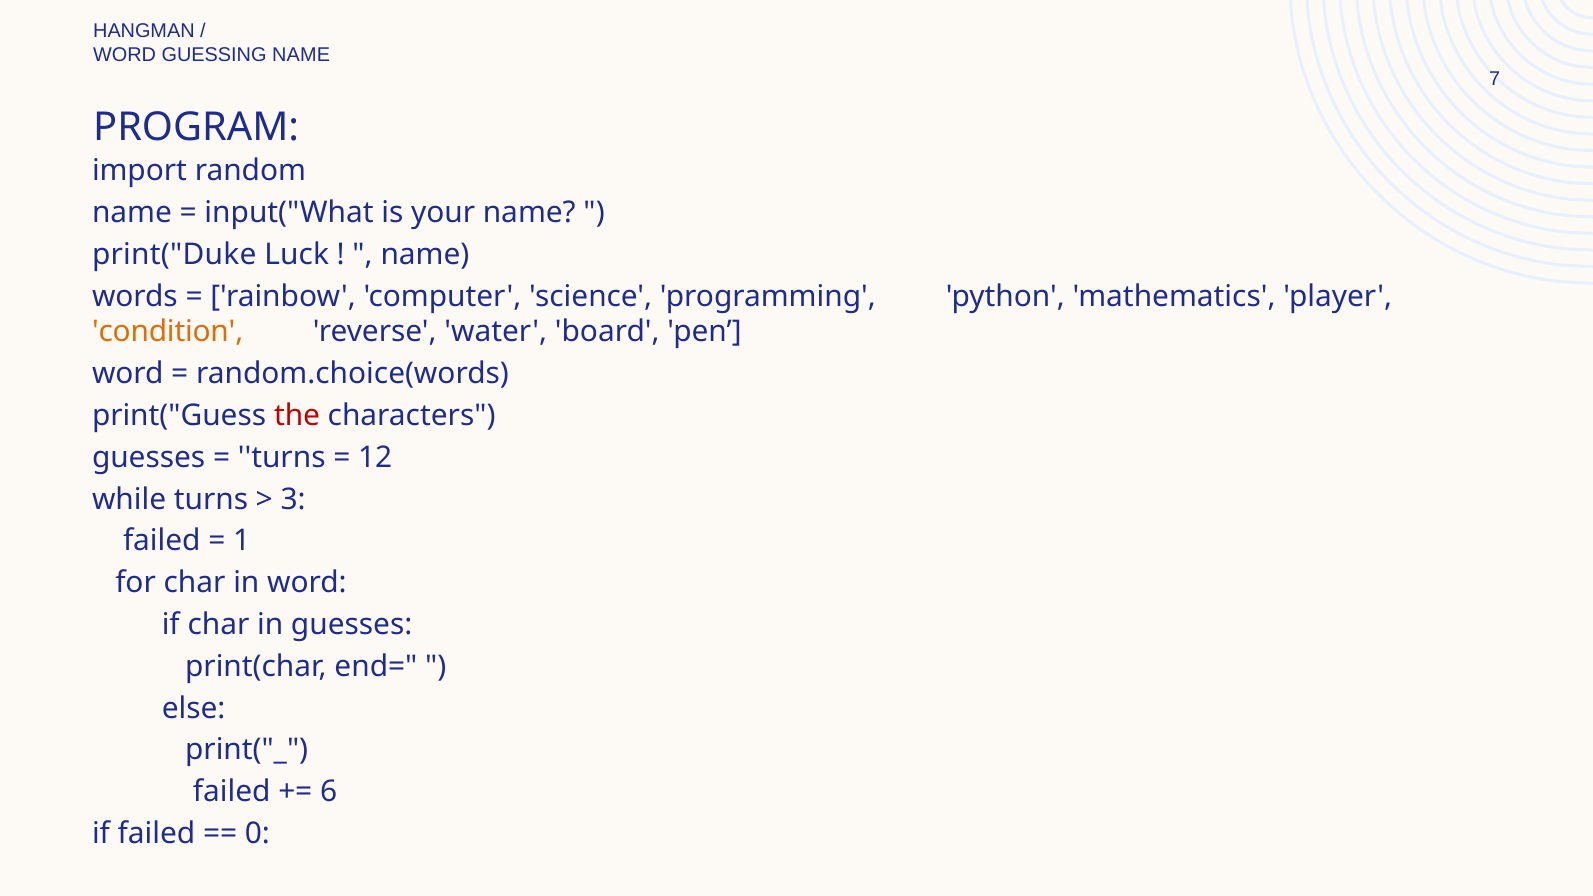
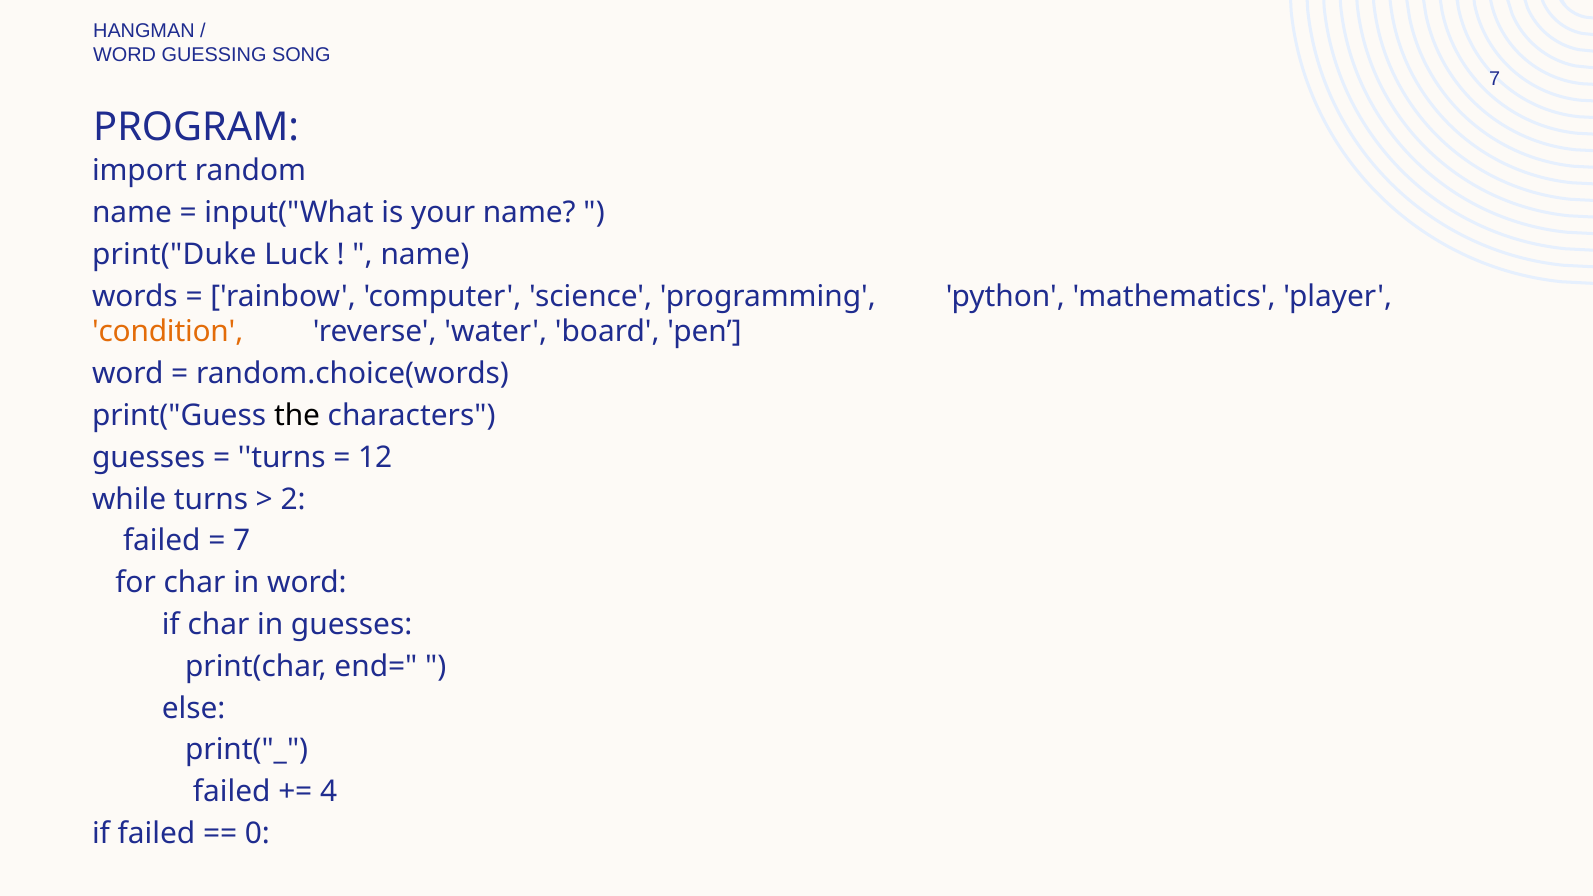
GUESSING NAME: NAME -> SONG (301, 55)
the colour: red -> black (297, 416)
3: 3 -> 2 (293, 499)
1: 1 -> 7 (242, 541)
6: 6 -> 4 (329, 792)
